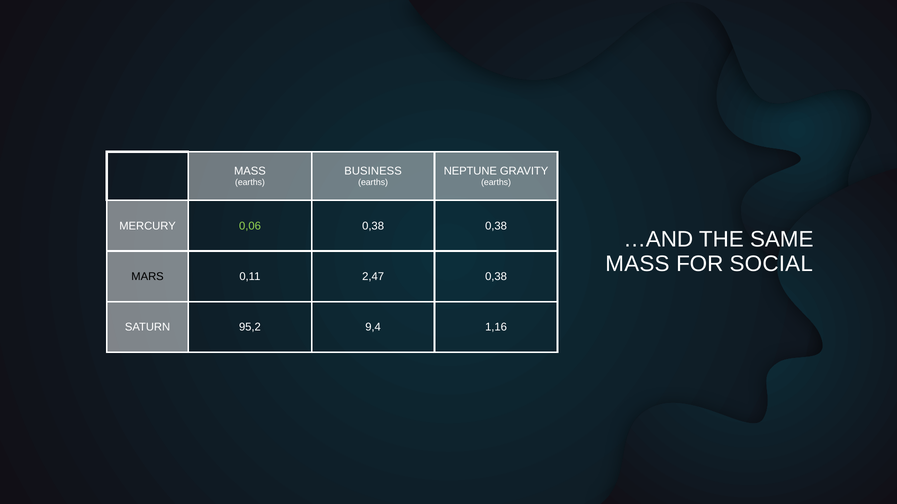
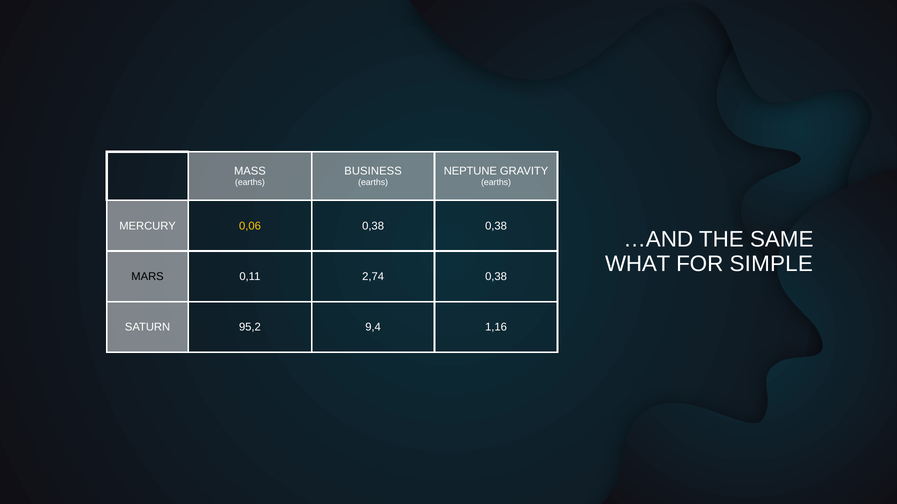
0,06 colour: light green -> yellow (250, 226)
MASS: MASS -> WHAT (638, 264)
SOCIAL: SOCIAL -> SIMPLE (771, 264)
2,47: 2,47 -> 2,74 (373, 277)
